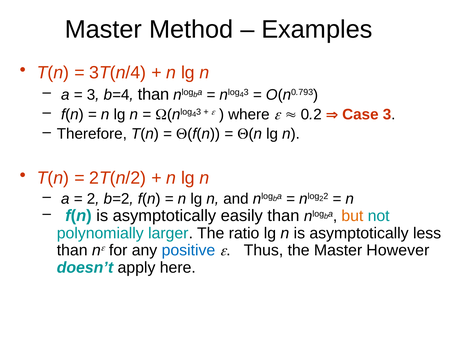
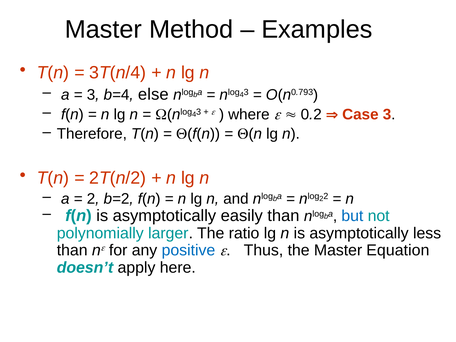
b=4 than: than -> else (153, 94)
but colour: orange -> blue (352, 216)
However: However -> Equation (398, 250)
